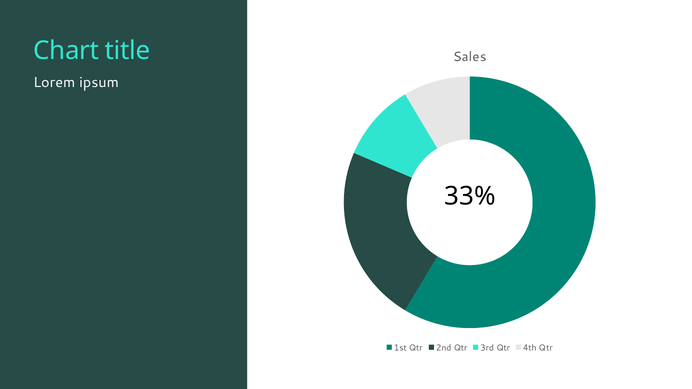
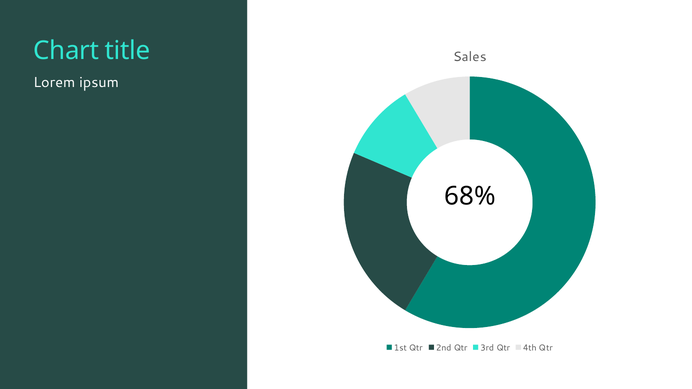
33%: 33% -> 68% (470, 196)
